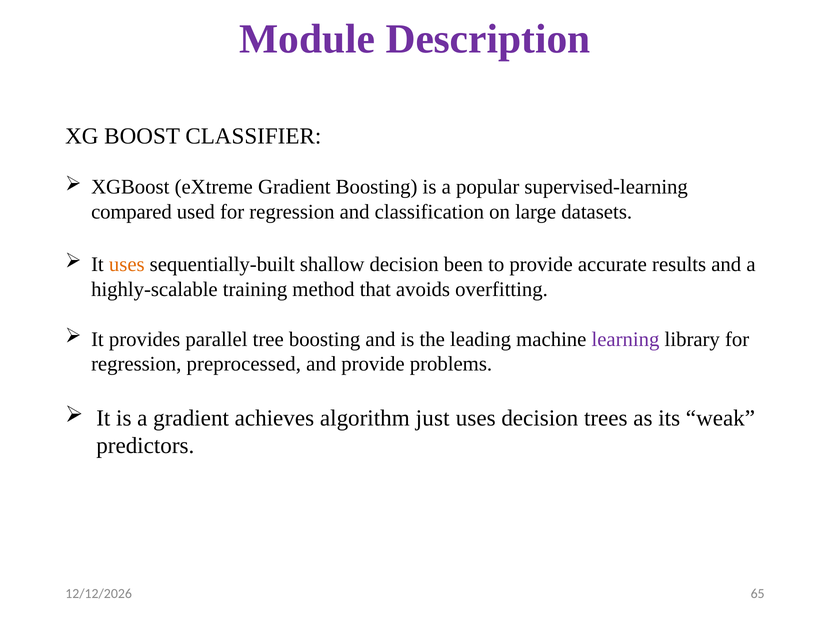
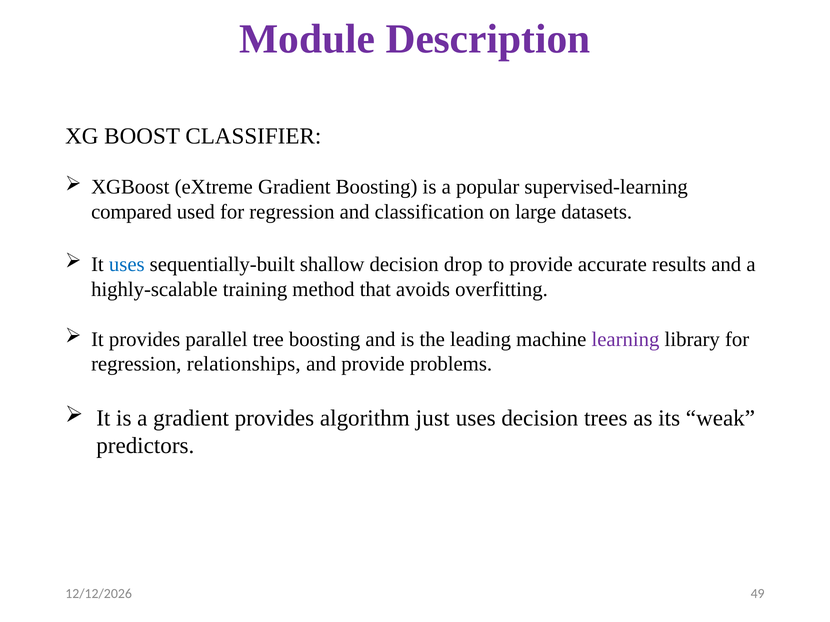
uses colour: orange -> blue (127, 265)
been: been -> drop (463, 265)
preprocessed: preprocessed -> relationships (244, 364)
gradient achieves: achieves -> provides (274, 418)
65: 65 -> 49 (758, 594)
